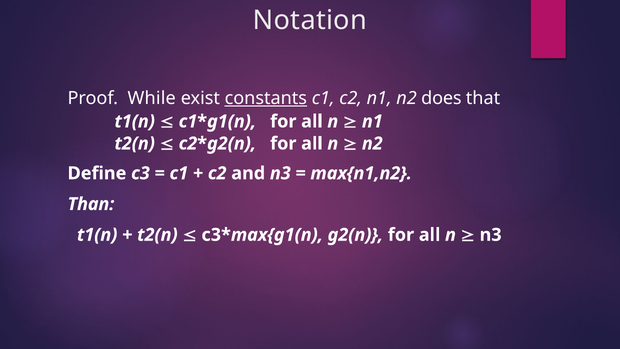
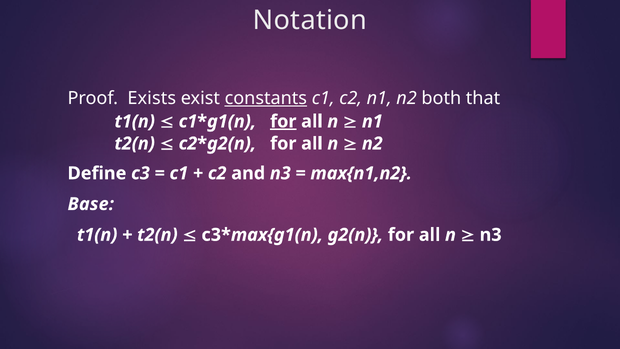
While: While -> Exists (152, 98)
does: does -> both (441, 98)
for underline: none -> present (283, 121)
Than: Than -> Base (91, 204)
